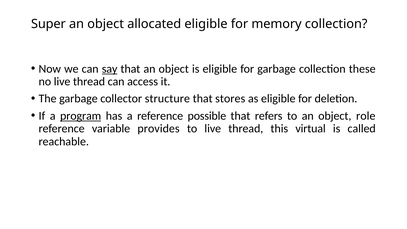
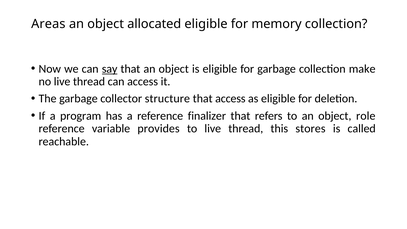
Super: Super -> Areas (48, 24)
these: these -> make (362, 69)
that stores: stores -> access (230, 99)
program underline: present -> none (81, 116)
possible: possible -> finalizer (207, 116)
virtual: virtual -> stores (310, 129)
